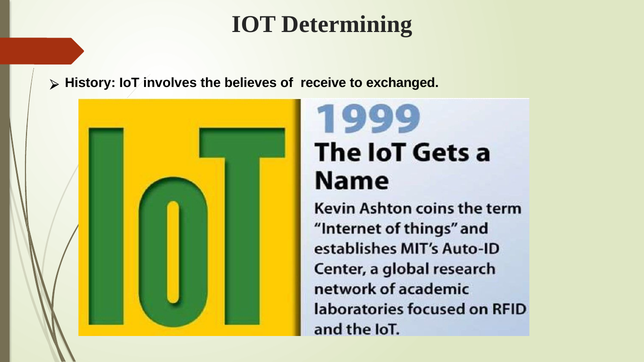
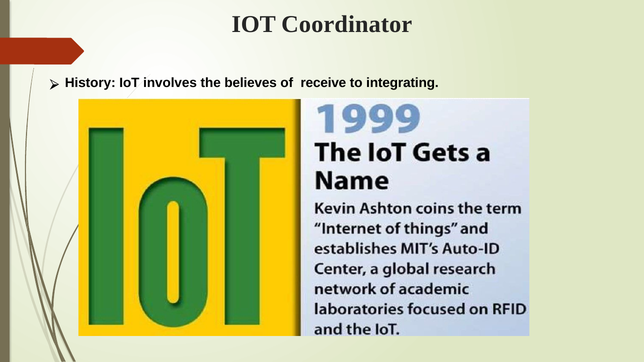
Determining: Determining -> Coordinator (347, 24)
exchanged: exchanged -> integrating (402, 83)
